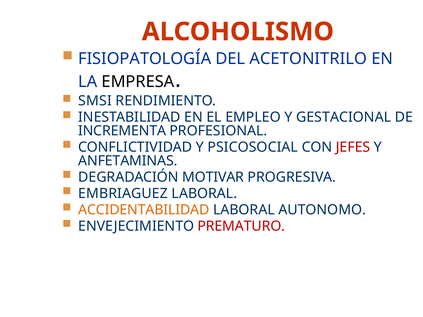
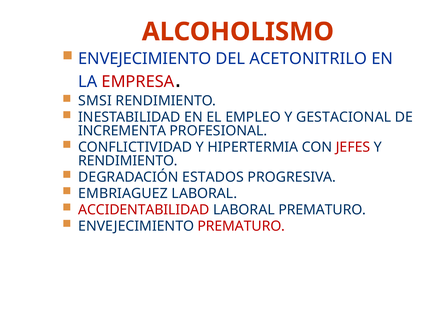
FISIOPATOLOGÍA: FISIOPATOLOGÍA -> ENVEJECIMIENTO (145, 59)
EMPRESA colour: black -> red (138, 82)
PSICOSOCIAL: PSICOSOCIAL -> HIPERTERMIA (253, 147)
ANFETAMINAS: ANFETAMINAS -> RENDIMIENTO (128, 161)
MOTIVAR: MOTIVAR -> ESTADOS (213, 177)
ACCIDENTABILIDAD colour: orange -> red (144, 210)
LABORAL AUTONOMO: AUTONOMO -> PREMATURO (322, 210)
